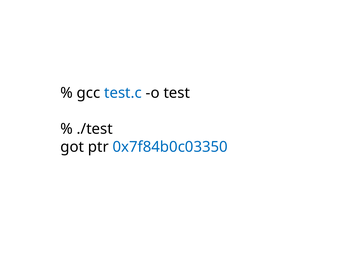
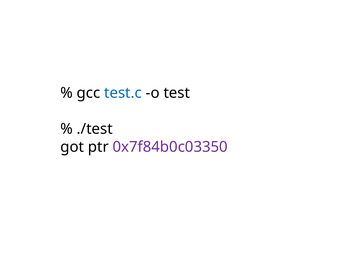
0x7f84b0c03350 colour: blue -> purple (170, 147)
